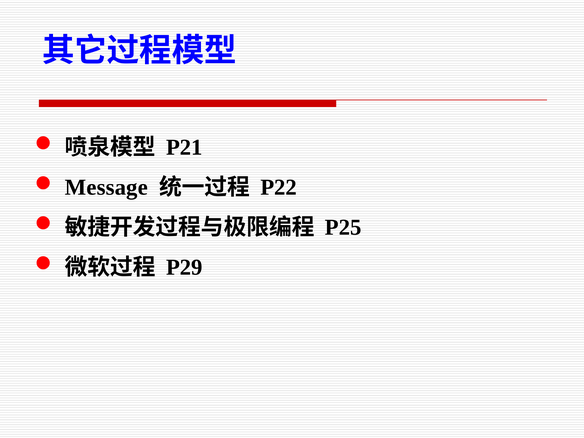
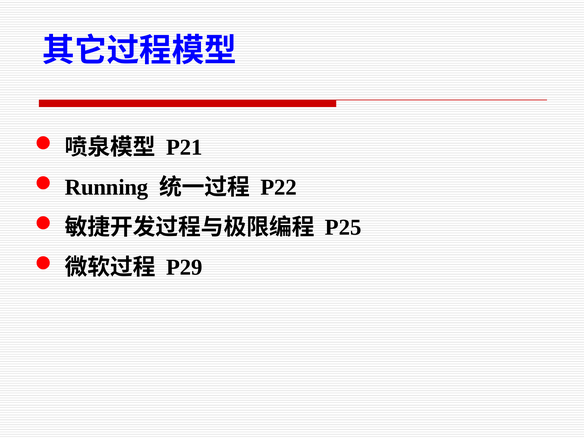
Message: Message -> Running (107, 187)
